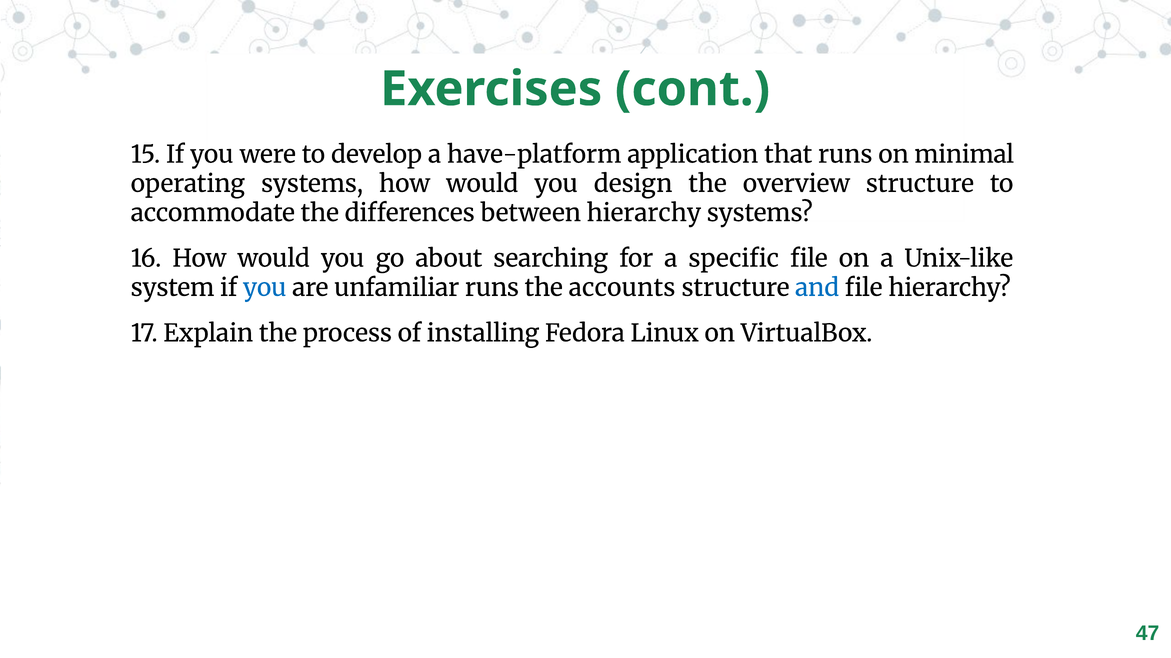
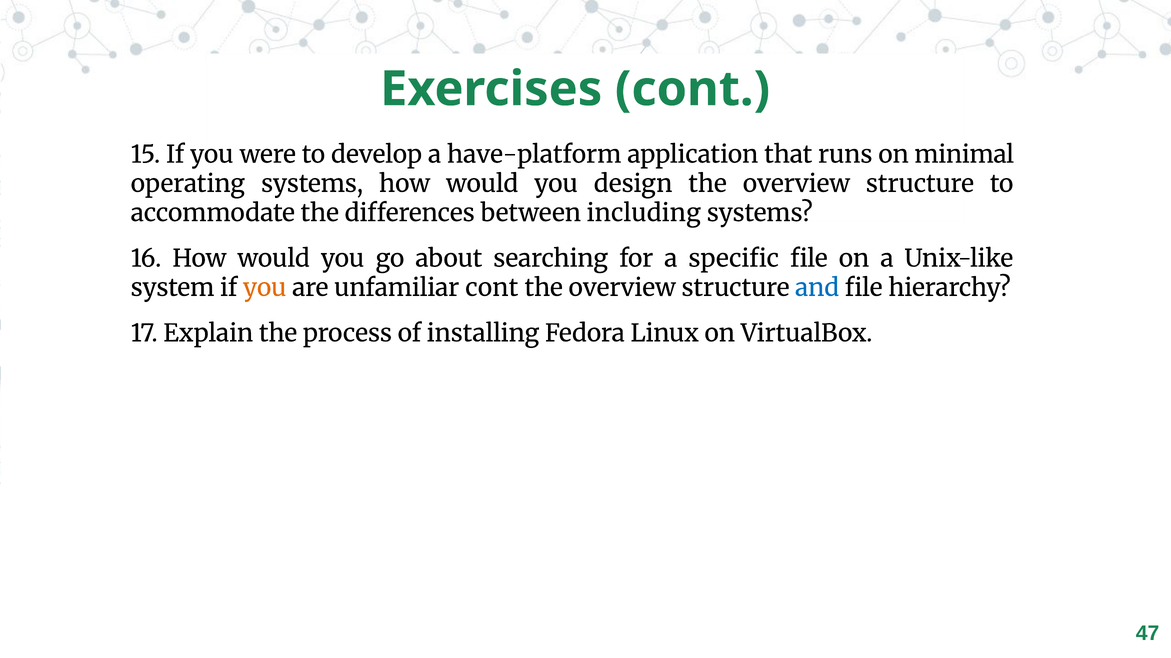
between hierarchy: hierarchy -> including (644, 213)
you colour: blue -> orange (265, 288)
unfamiliar runs: runs -> cont (492, 288)
accounts: accounts -> overview (622, 288)
